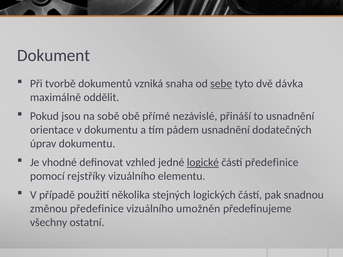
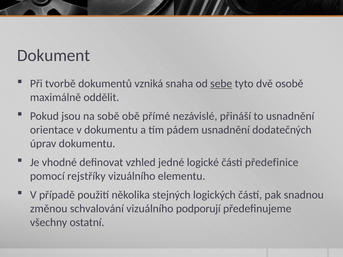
dávka: dávka -> osobě (289, 84)
logické underline: present -> none (203, 163)
změnou předefinice: předefinice -> schvalování (97, 209)
umožněn: umožněn -> podporují (198, 209)
